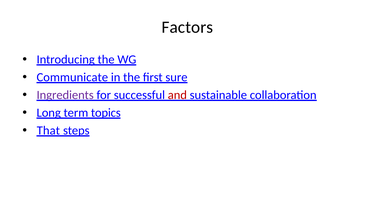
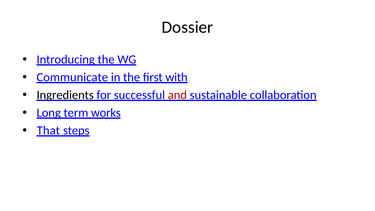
Factors: Factors -> Dossier (187, 27)
sure: sure -> with (177, 77)
Ingredients colour: purple -> black (65, 95)
topics: topics -> works (106, 113)
